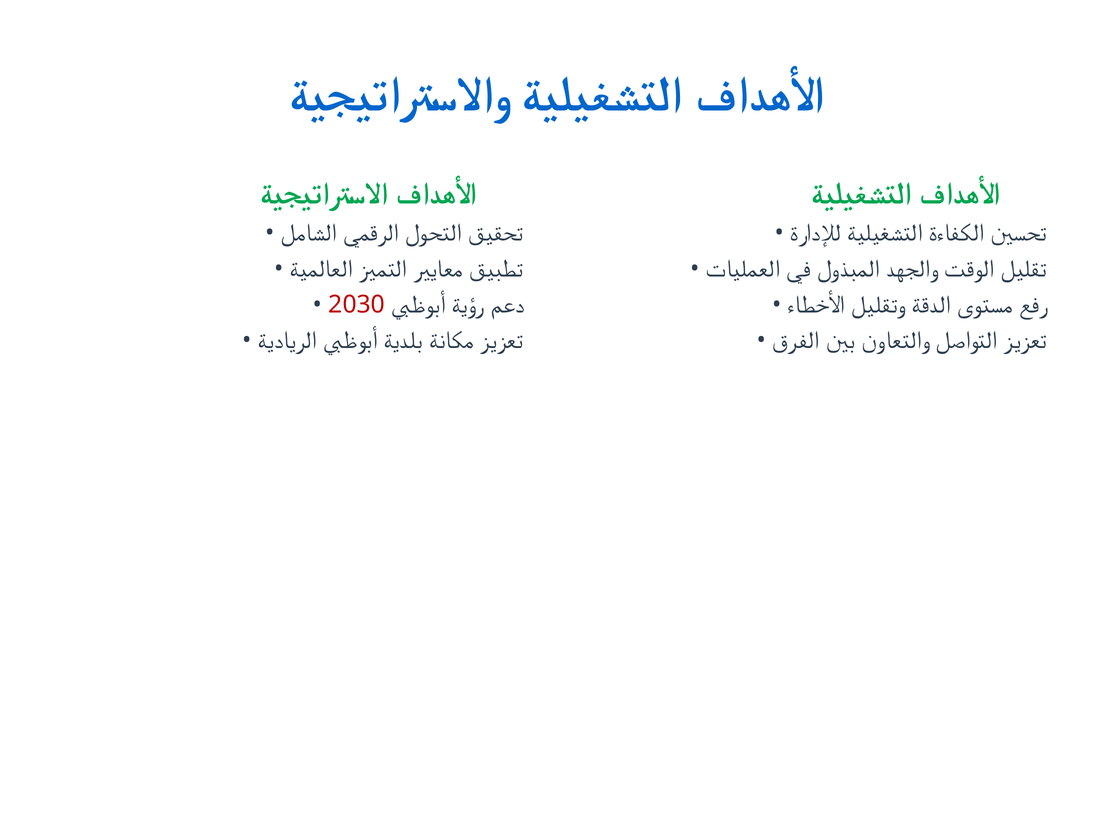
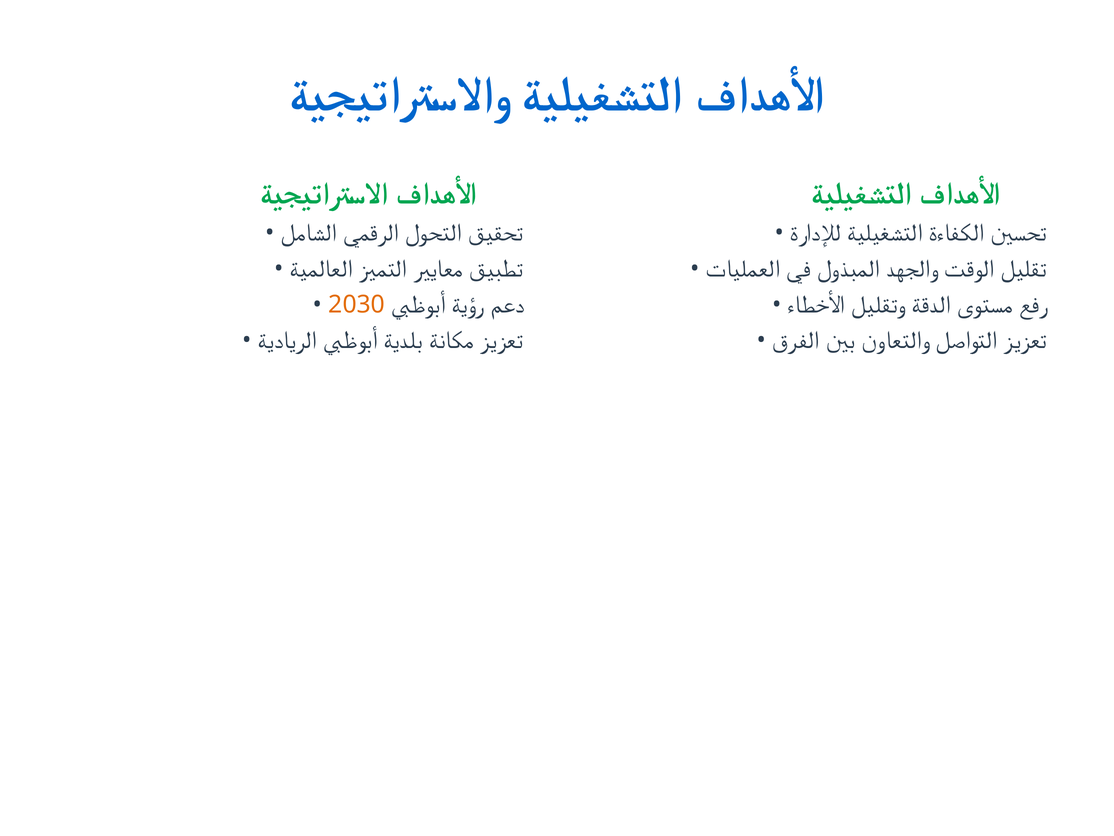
2030 colour: red -> orange (357, 304)
